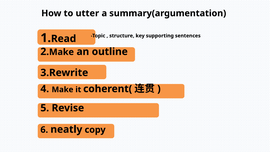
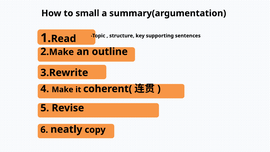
utter: utter -> small (87, 13)
